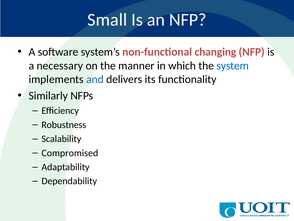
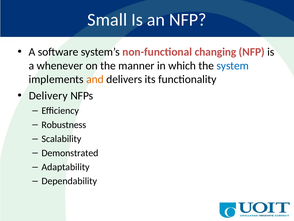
necessary: necessary -> whenever (60, 65)
and colour: blue -> orange (95, 79)
Similarly: Similarly -> Delivery (48, 96)
Compromised: Compromised -> Demonstrated (70, 153)
